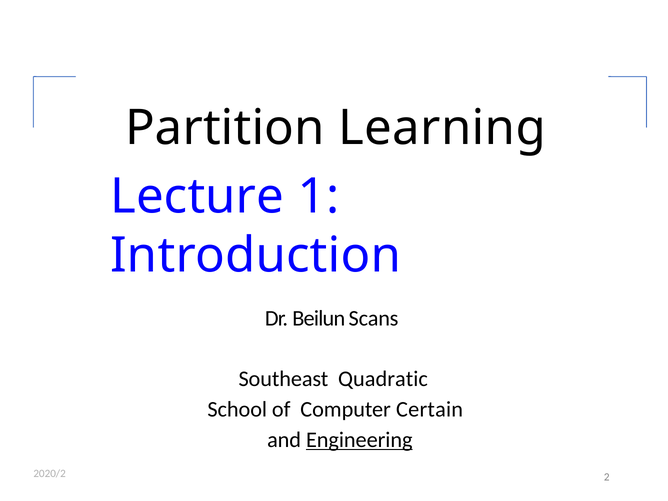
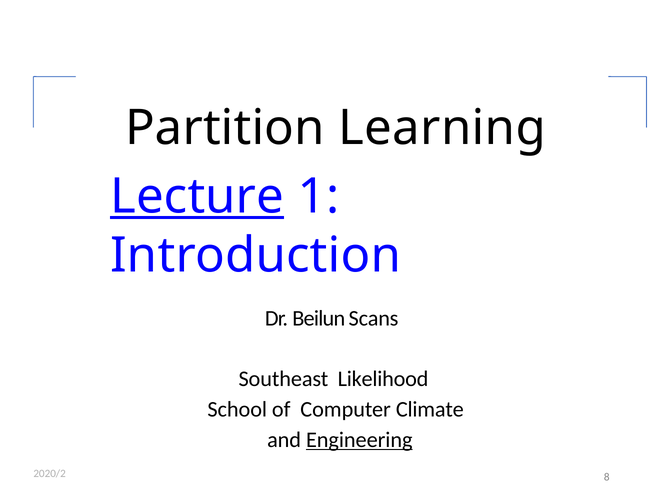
Lecture underline: none -> present (197, 197)
Quadratic: Quadratic -> Likelihood (383, 379)
Certain: Certain -> Climate (430, 409)
2: 2 -> 8 (607, 477)
